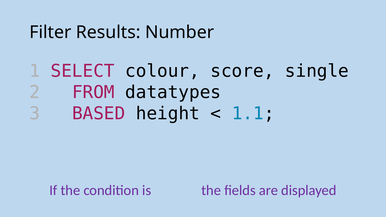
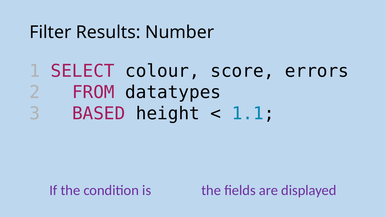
single: single -> errors (317, 71)
